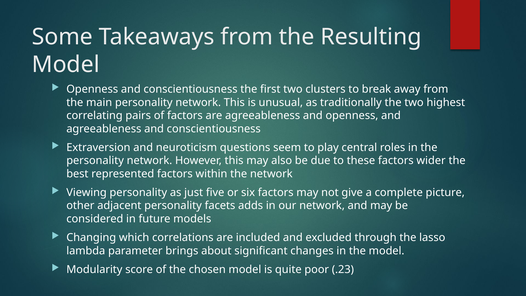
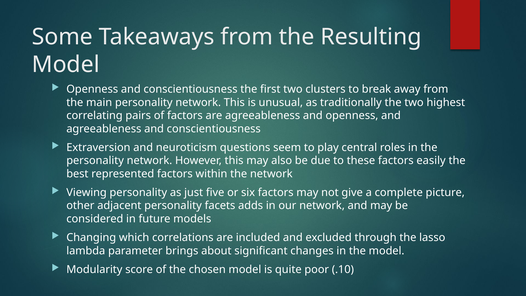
wider: wider -> easily (431, 161)
.23: .23 -> .10 (343, 269)
